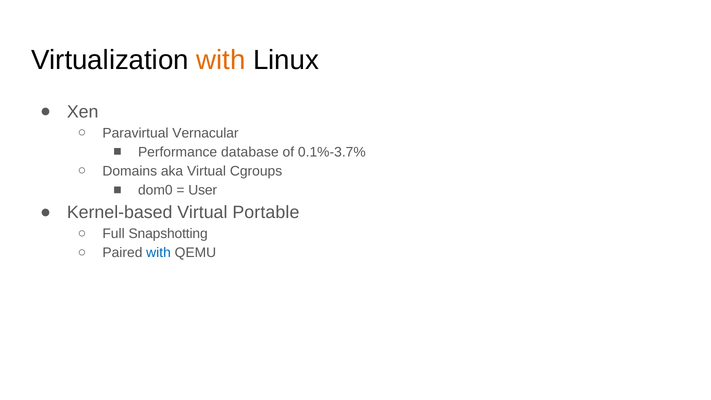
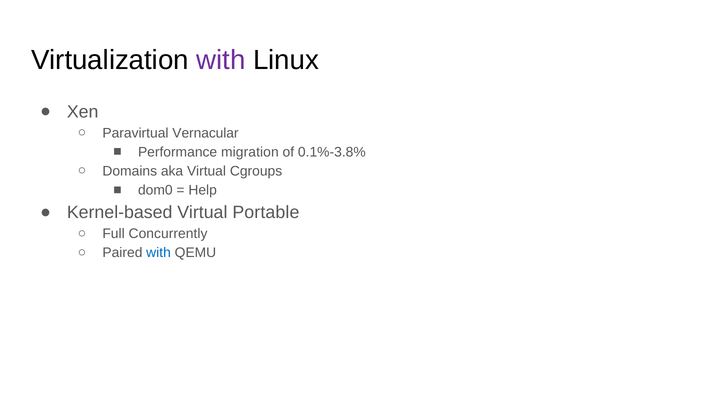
with colour: orange -> purple (221, 60)
database: database -> migration (250, 152)
0.1%-3.7%: 0.1%-3.7% -> 0.1%-3.8% (332, 152)
User: User -> Help (203, 190)
Snapshotting: Snapshotting -> Concurrently (168, 234)
